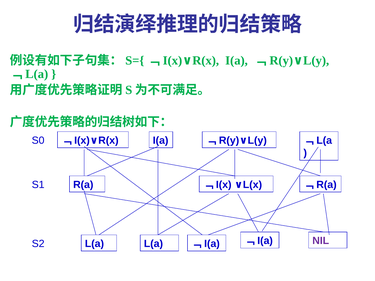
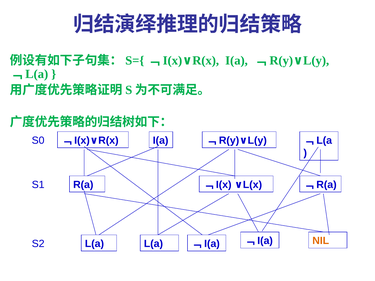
NIL colour: purple -> orange (321, 241)
